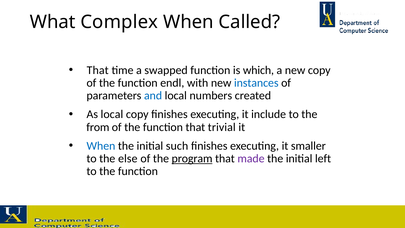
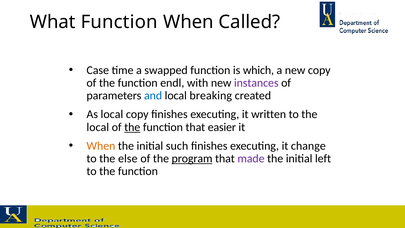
What Complex: Complex -> Function (119, 22)
That: That -> Case (98, 70)
instances colour: blue -> purple (256, 83)
numbers: numbers -> breaking (211, 96)
include: include -> written (269, 114)
from: from -> local (98, 127)
the underline: none -> present (132, 127)
trivial: trivial -> easier (222, 127)
When colour: blue -> orange (101, 146)
smaller: smaller -> change (308, 146)
